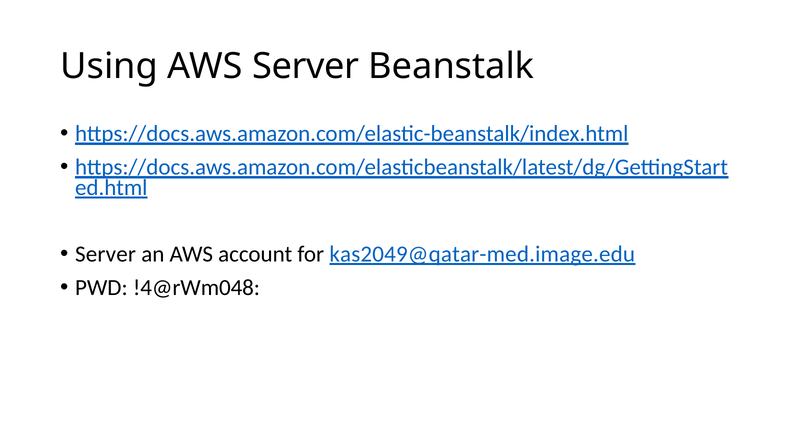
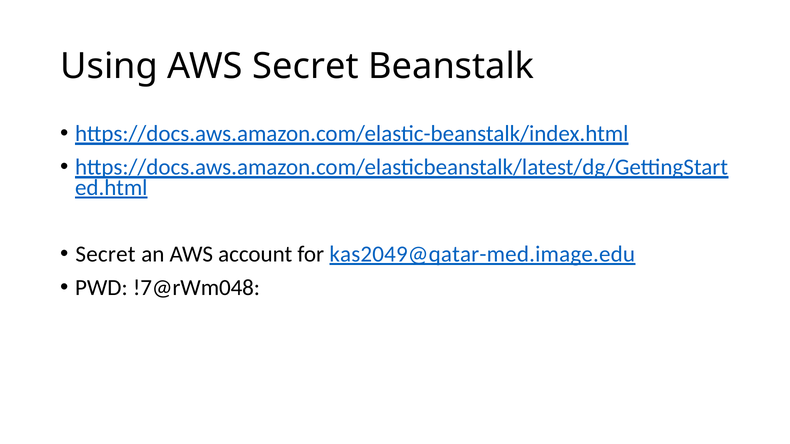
AWS Server: Server -> Secret (305, 66)
Server: Server -> Secret (105, 254)
!4@rWm048: !4@rWm048 -> !7@rWm048 (196, 288)
